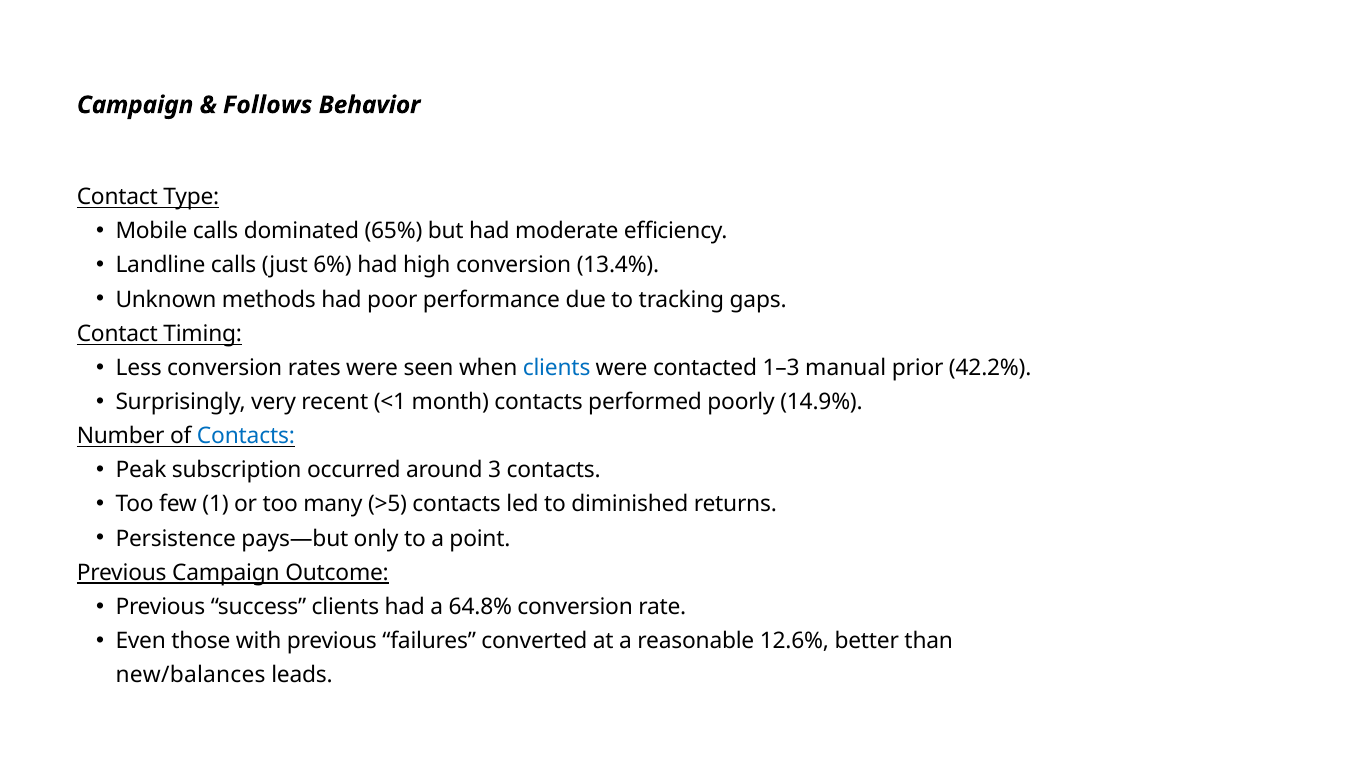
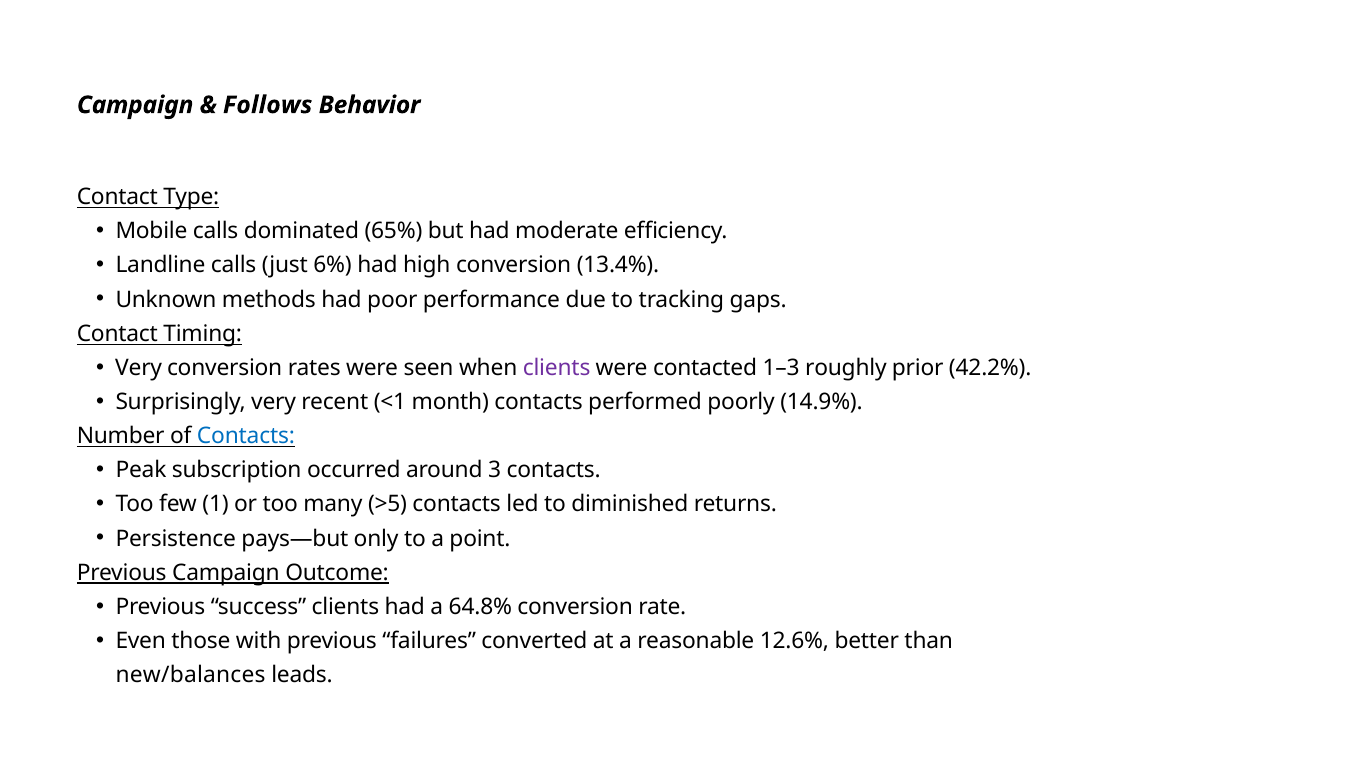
Less: Less -> Very (139, 368)
clients colour: blue -> purple (557, 368)
manual: manual -> roughly (846, 368)
